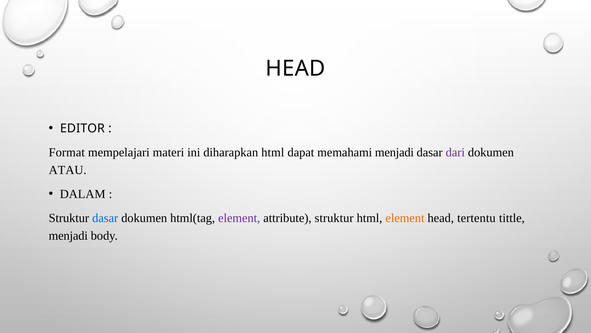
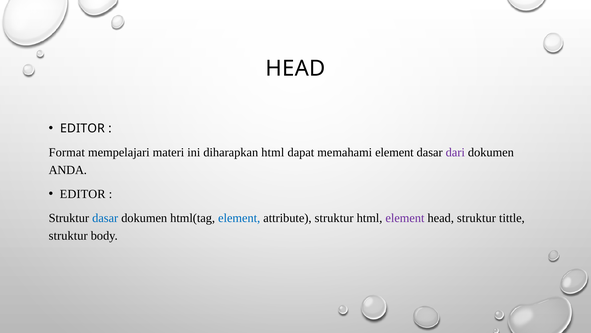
memahami menjadi: menjadi -> element (394, 152)
ATAU: ATAU -> ANDA (68, 170)
DALAM: DALAM -> EDITOR (83, 194)
element colour: purple -> blue (239, 218)
element colour: orange -> purple (405, 218)
head tertentu: tertentu -> struktur (476, 218)
menjadi: menjadi -> struktur (68, 235)
